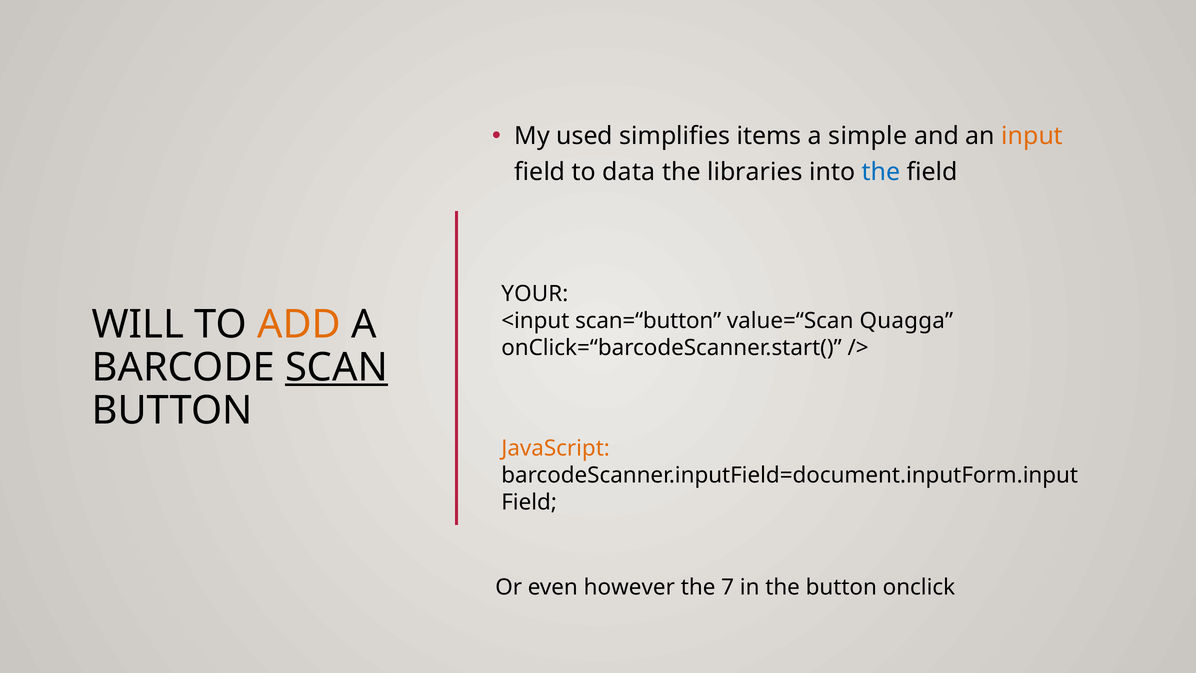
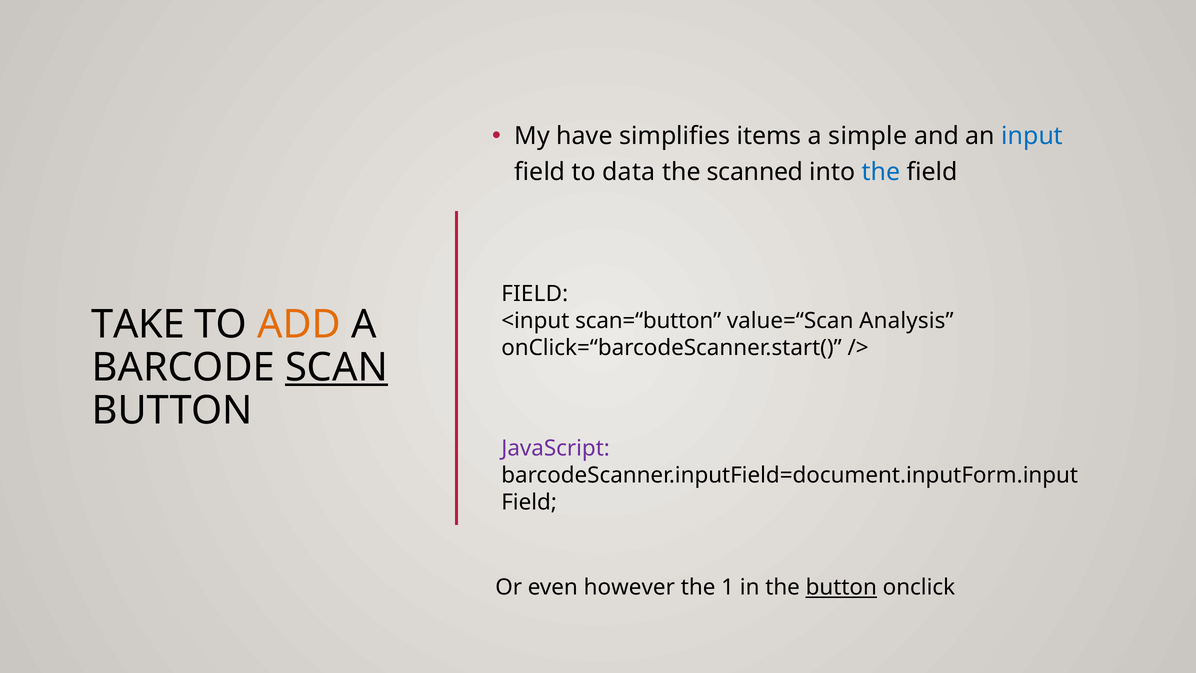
used: used -> have (585, 136)
input colour: orange -> blue (1032, 136)
libraries: libraries -> scanned (755, 172)
YOUR: YOUR -> FIELD (535, 294)
WILL: WILL -> TAKE (138, 324)
Quagga: Quagga -> Analysis (906, 321)
JavaScript colour: orange -> purple (556, 448)
7: 7 -> 1 (728, 587)
button underline: none -> present (841, 587)
